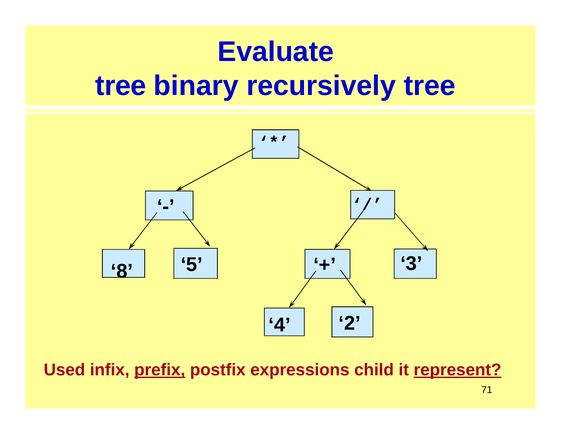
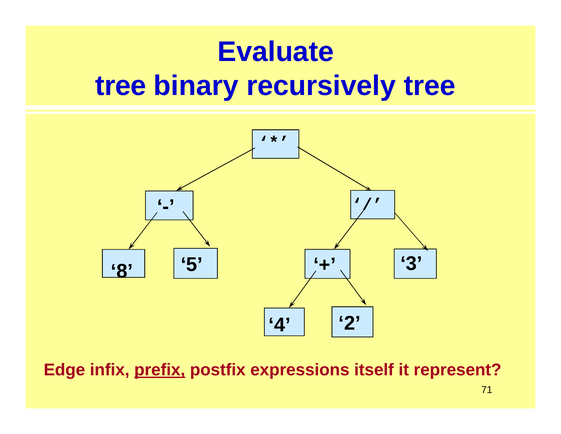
Used: Used -> Edge (64, 370)
child: child -> itself (374, 370)
represent underline: present -> none (458, 370)
